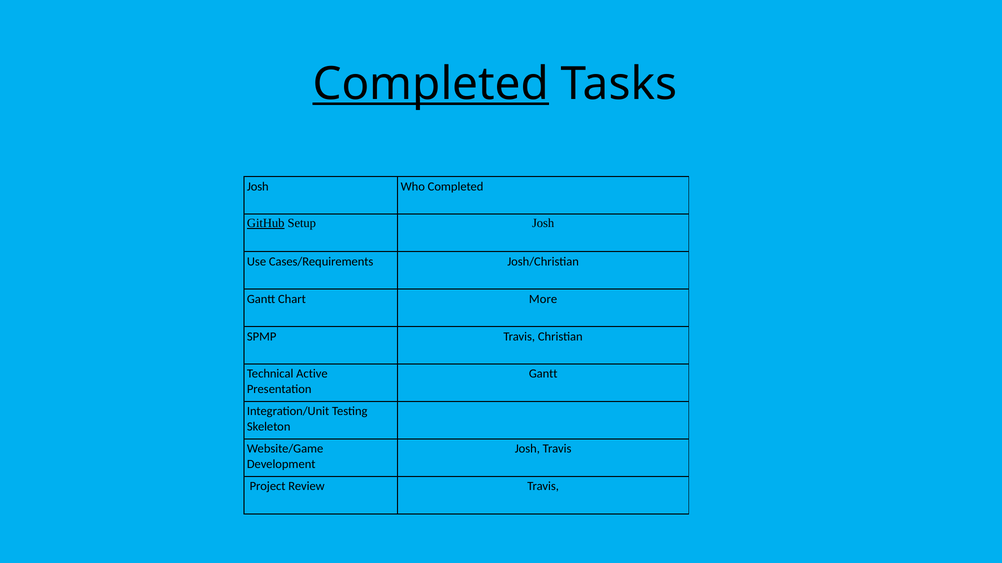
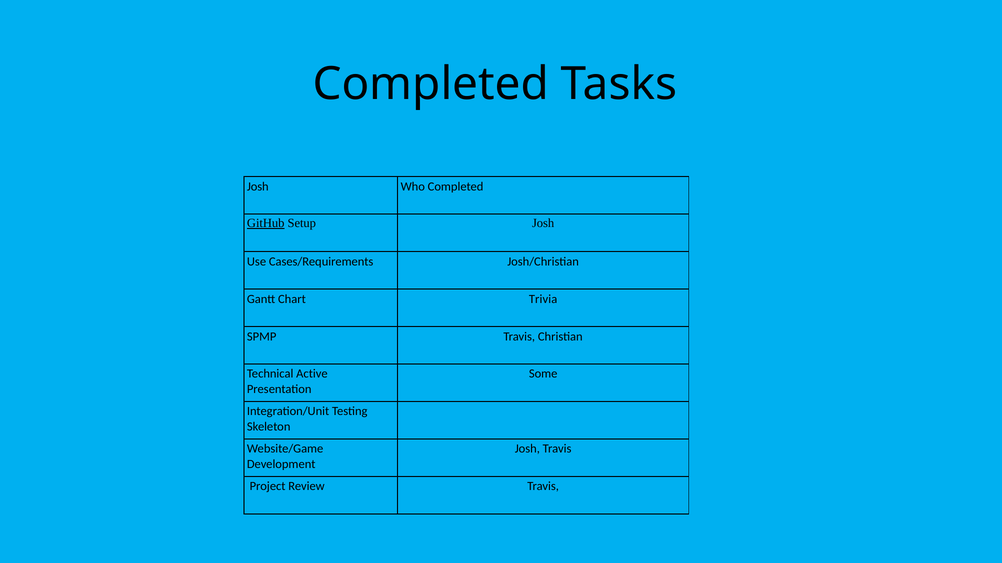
Completed underline: present -> none (431, 84)
More: More -> Trivia (543, 299)
Gantt: Gantt -> Some (543, 374)
